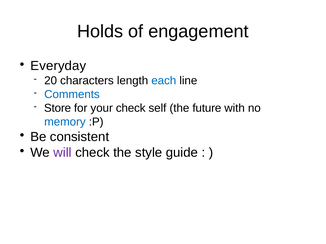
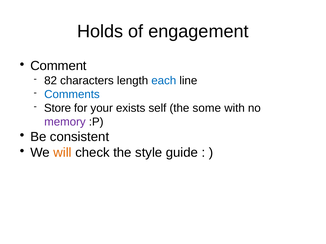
Everyday: Everyday -> Comment (58, 66)
20: 20 -> 82 (51, 81)
your check: check -> exists (131, 108)
future: future -> some (207, 108)
memory colour: blue -> purple (65, 122)
will colour: purple -> orange (63, 153)
